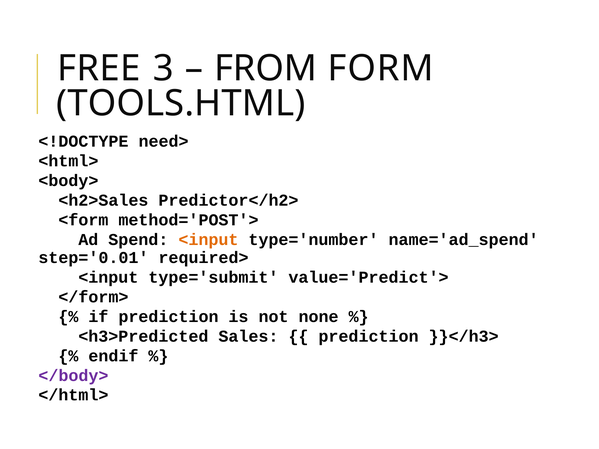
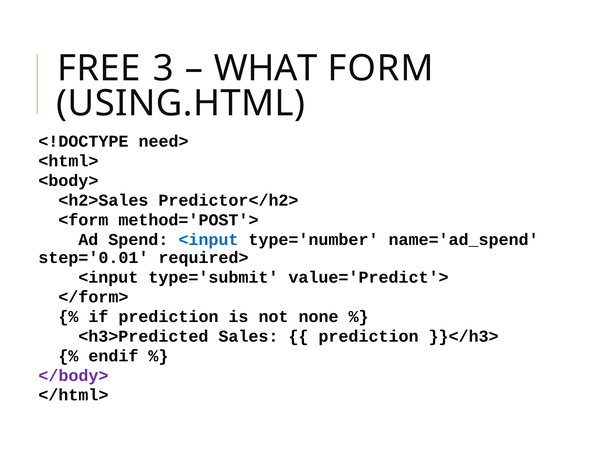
FROM: FROM -> WHAT (266, 68)
TOOLS.HTML: TOOLS.HTML -> USING.HTML (181, 103)
<input colour: orange -> blue (208, 240)
